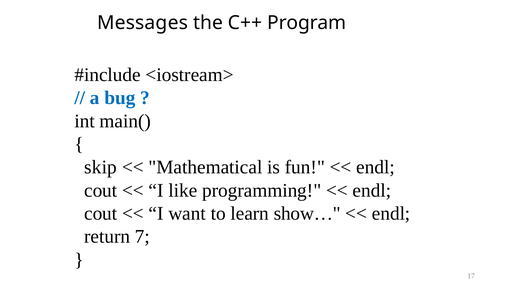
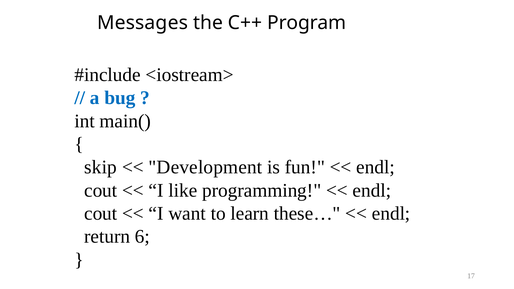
Mathematical: Mathematical -> Development (205, 167)
show…: show… -> these… (307, 214)
7: 7 -> 6 (142, 237)
